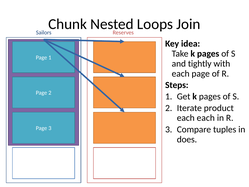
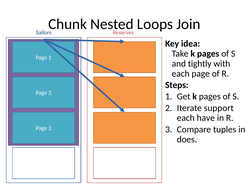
product: product -> support (219, 108)
each each: each -> have (206, 118)
